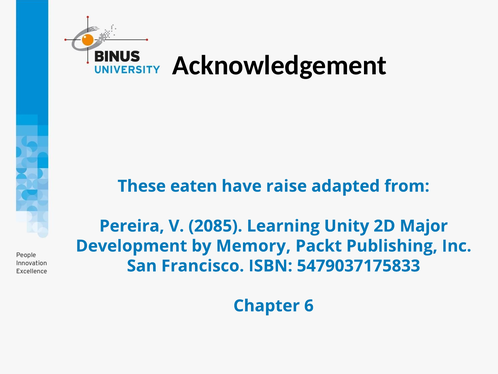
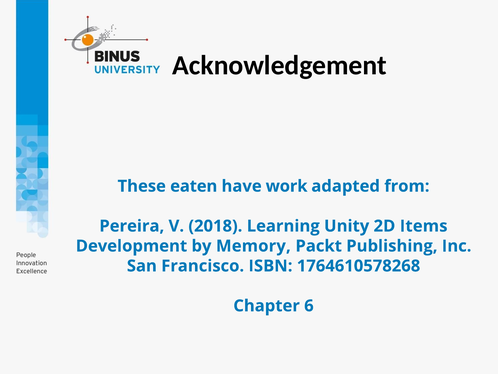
raise: raise -> work (287, 186)
2085: 2085 -> 2018 (215, 226)
Major: Major -> Items (424, 226)
5479037175833: 5479037175833 -> 1764610578268 (359, 266)
